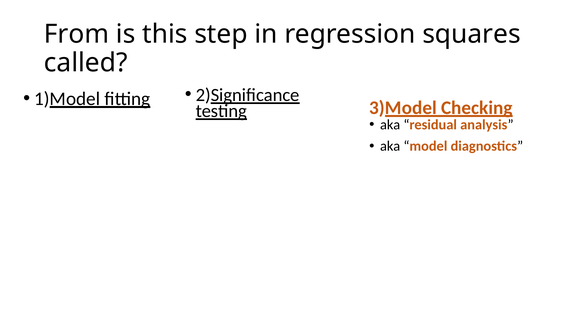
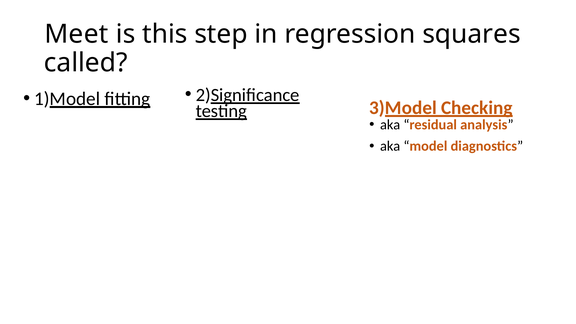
From: From -> Meet (76, 34)
